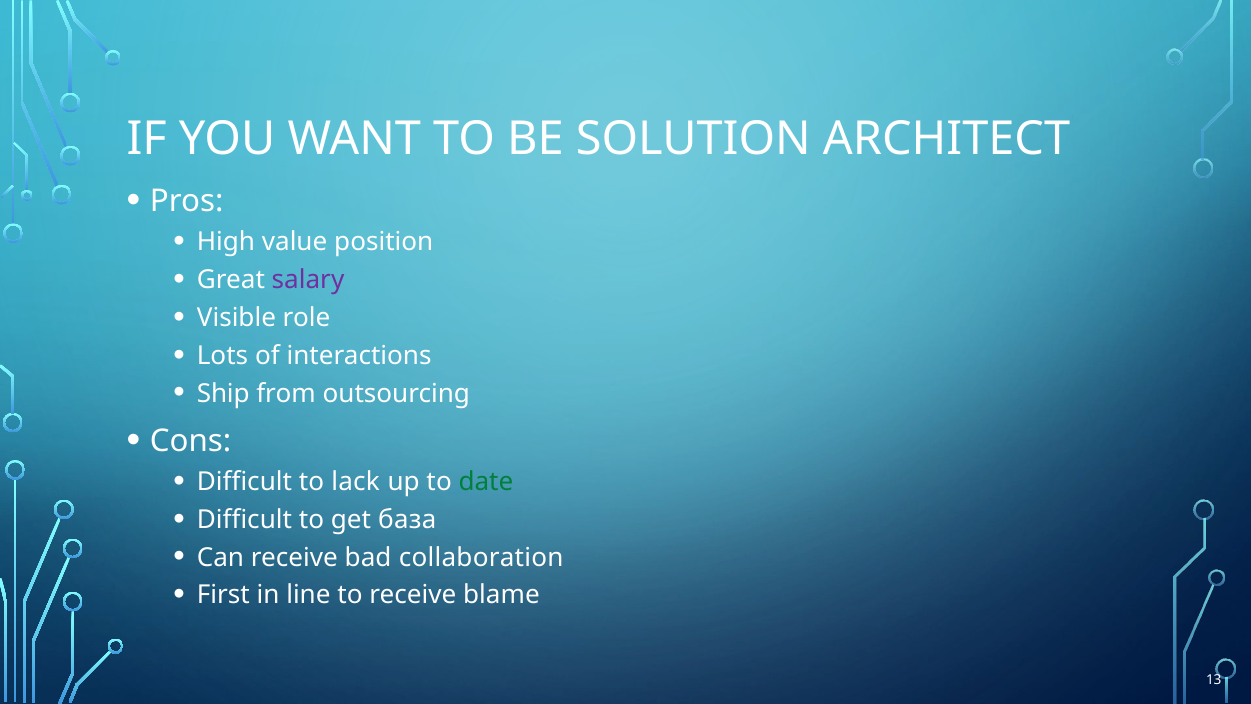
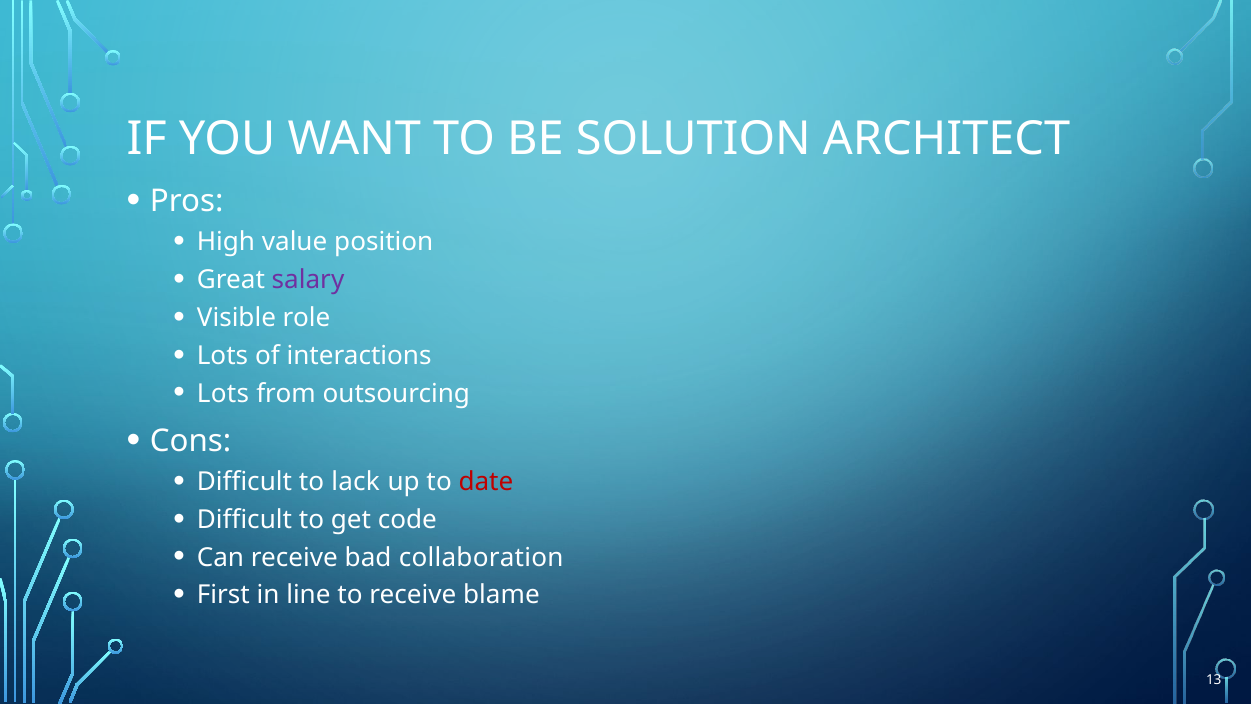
Ship: Ship -> Lots (223, 393)
date colour: green -> red (486, 482)
база: база -> code (407, 519)
